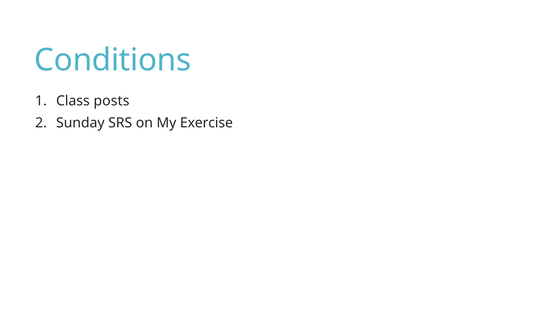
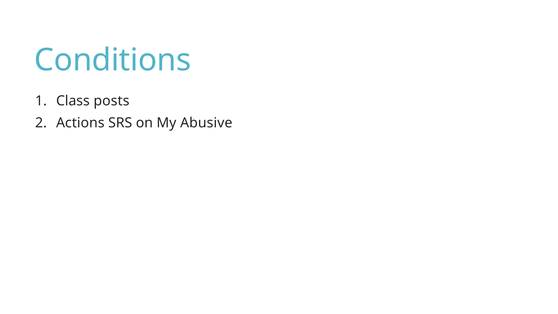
Sunday: Sunday -> Actions (80, 123)
Exercise: Exercise -> Abusive (206, 123)
